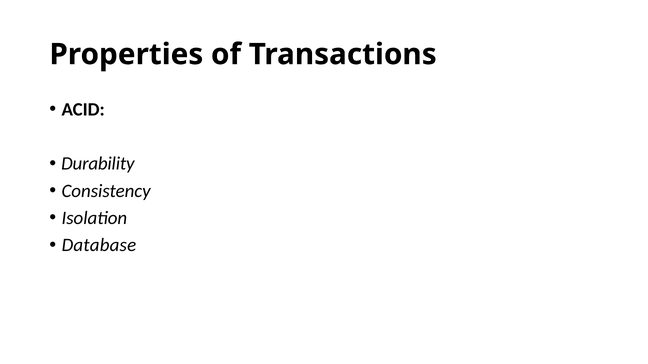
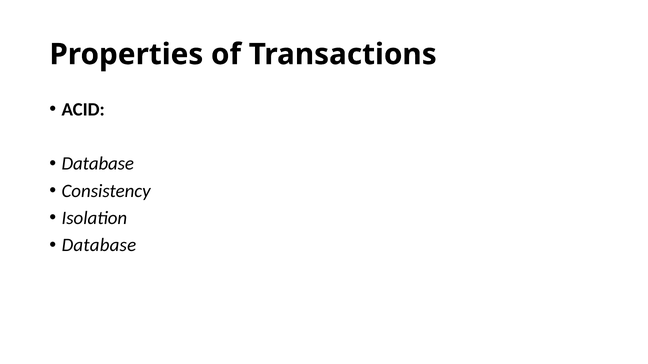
Durability: Durability -> Database (98, 164)
